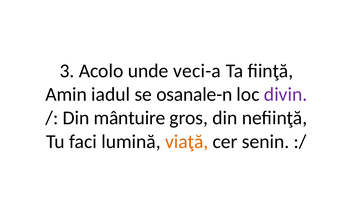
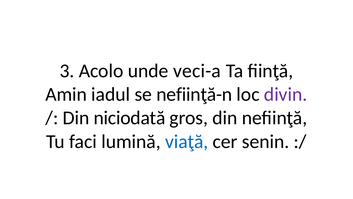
osanale-n: osanale-n -> nefiinţă-n (194, 94)
mântuire: mântuire -> niciodată (130, 118)
viaţă colour: orange -> blue (187, 141)
